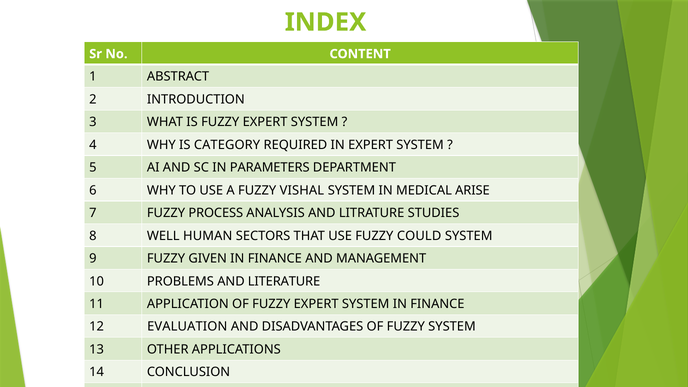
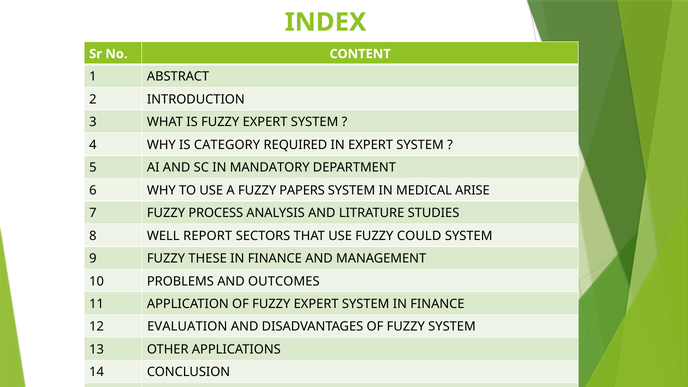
PARAMETERS: PARAMETERS -> MANDATORY (270, 168)
VISHAL: VISHAL -> PAPERS (302, 190)
HUMAN: HUMAN -> REPORT (208, 236)
GIVEN: GIVEN -> THESE (208, 259)
LITERATURE: LITERATURE -> OUTCOMES (284, 281)
